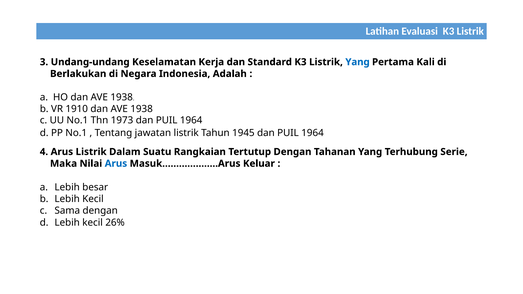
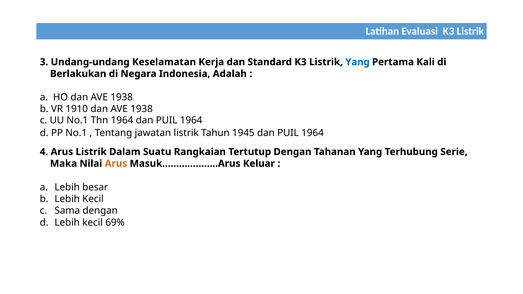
Thn 1973: 1973 -> 1964 (122, 120)
Arus colour: blue -> orange (116, 164)
26%: 26% -> 69% (115, 223)
